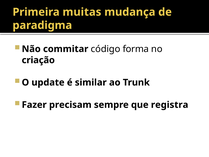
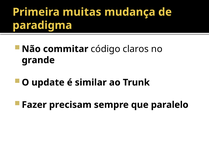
forma: forma -> claros (136, 49)
criação: criação -> grande (38, 60)
registra: registra -> paralelo (170, 105)
